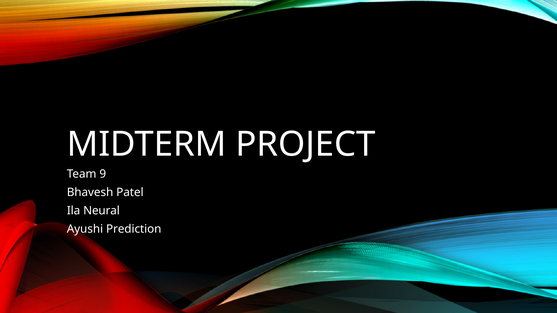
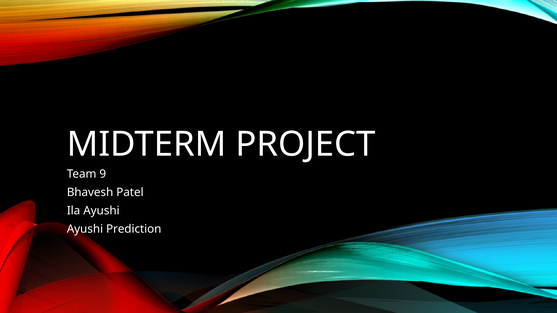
Ila Neural: Neural -> Ayushi (101, 211)
